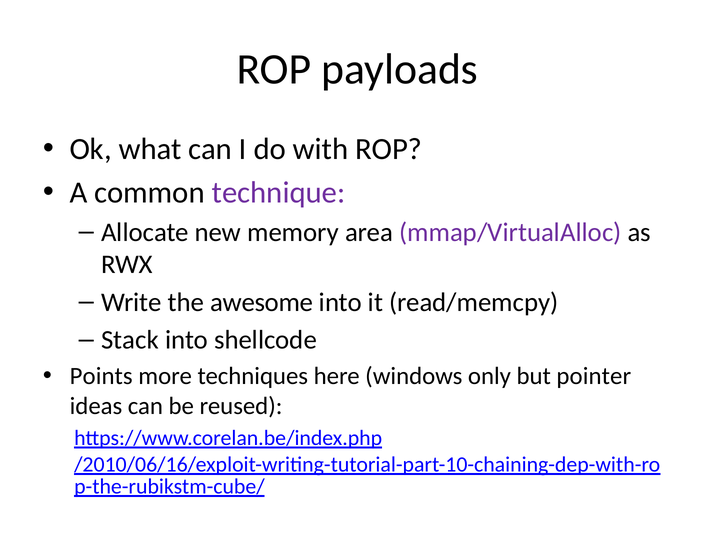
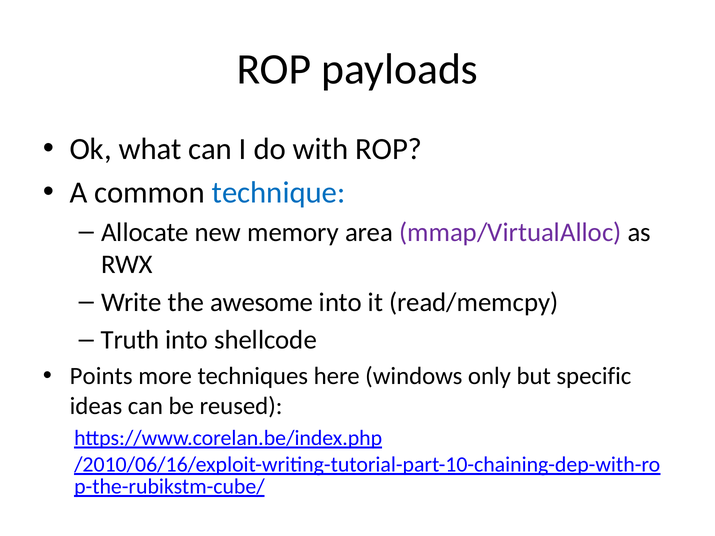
technique colour: purple -> blue (279, 193)
Stack: Stack -> Truth (130, 340)
pointer: pointer -> specific (594, 376)
